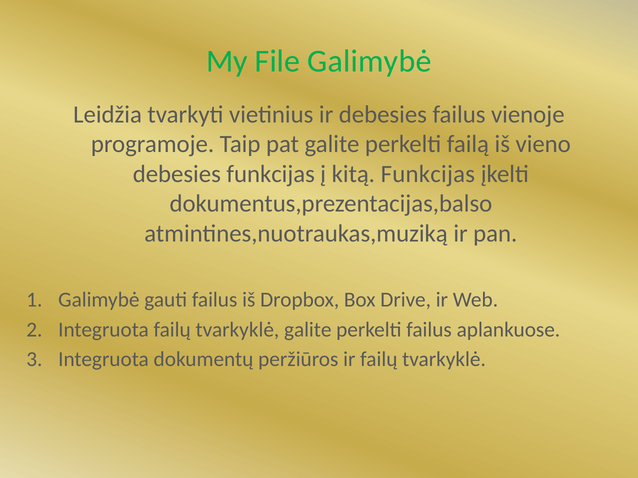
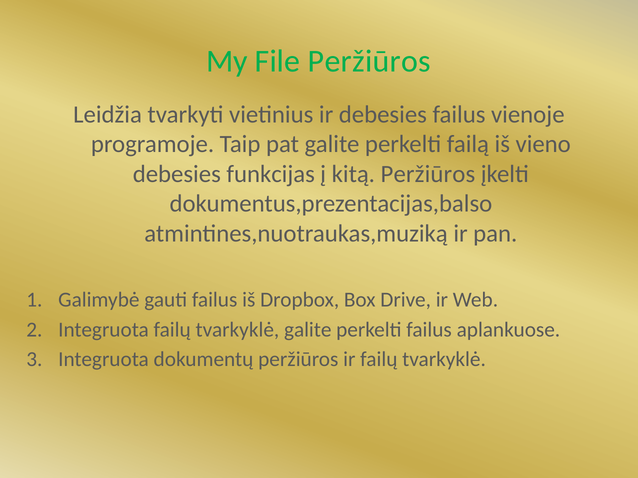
File Galimybė: Galimybė -> Peržiūros (369, 61)
kitą Funkcijas: Funkcijas -> Peržiūros (428, 174)
